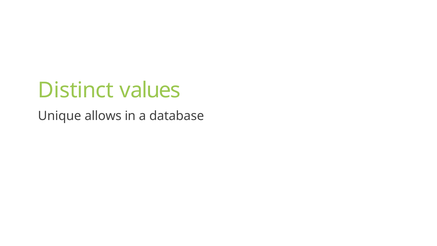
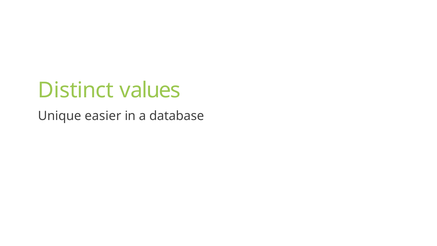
allows: allows -> easier (103, 116)
